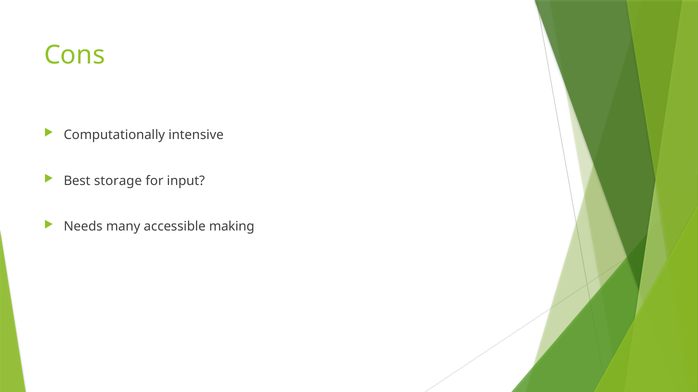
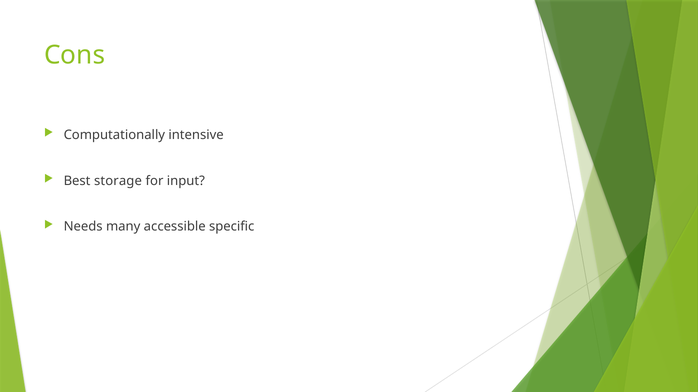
making: making -> specific (232, 227)
